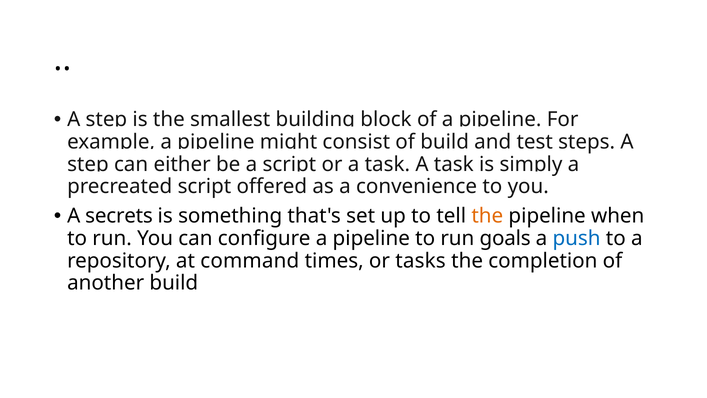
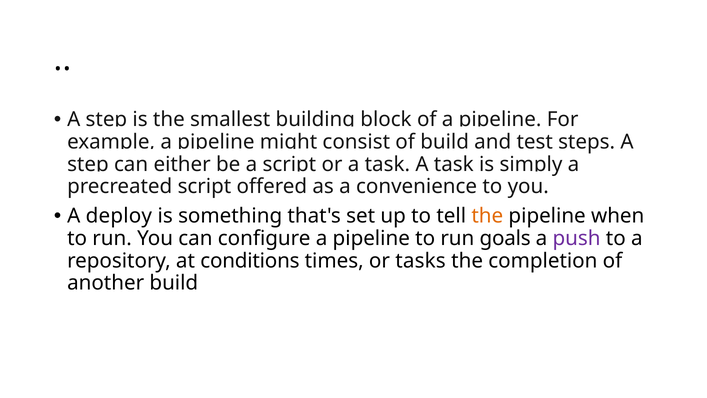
secrets: secrets -> deploy (119, 216)
push colour: blue -> purple (577, 238)
command: command -> conditions (250, 261)
